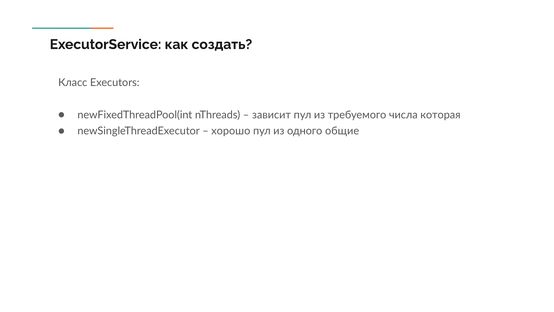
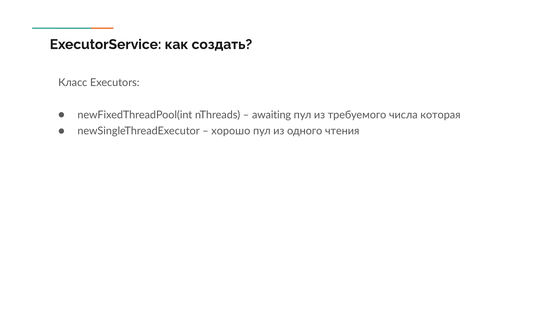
зависит: зависит -> awaiting (272, 115)
общие: общие -> чтения (342, 131)
